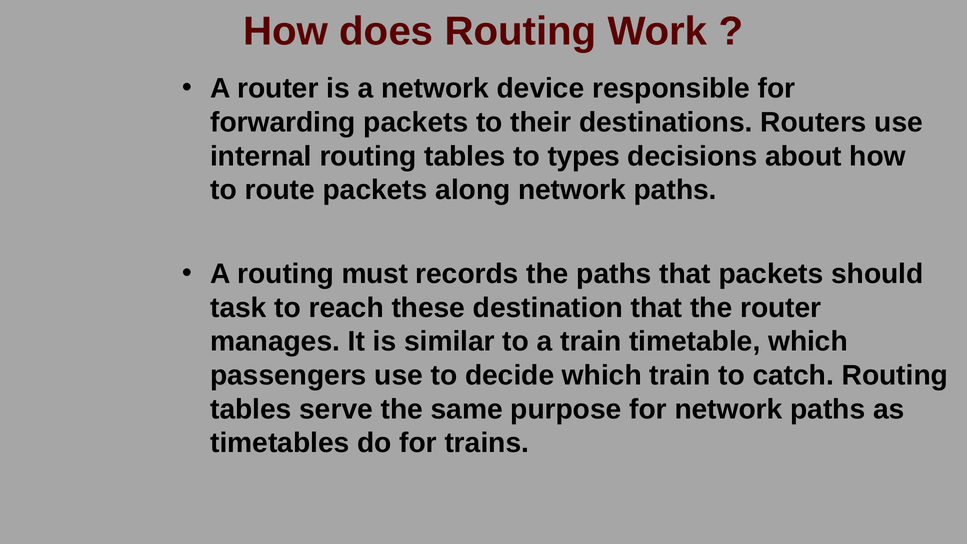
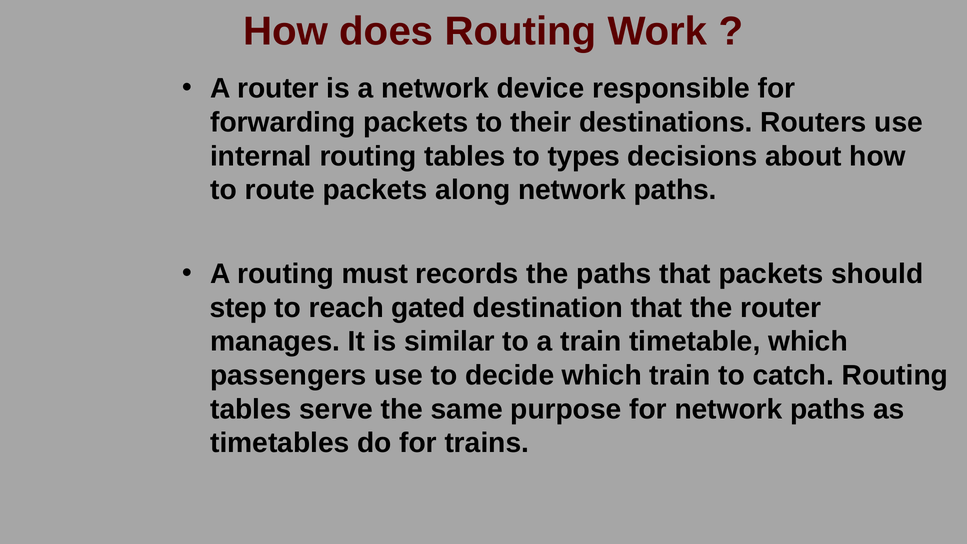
task: task -> step (239, 308)
these: these -> gated (428, 308)
